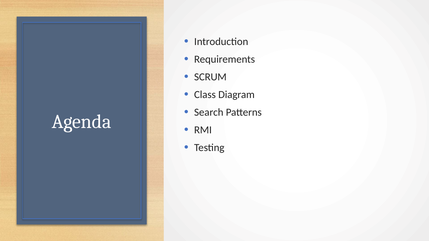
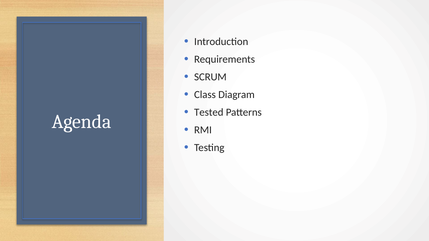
Search: Search -> Tested (209, 112)
